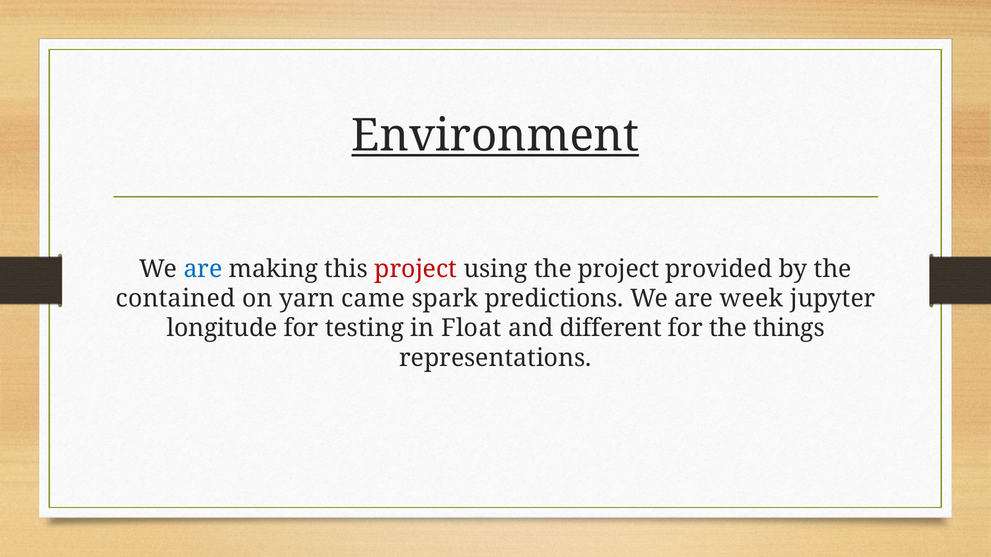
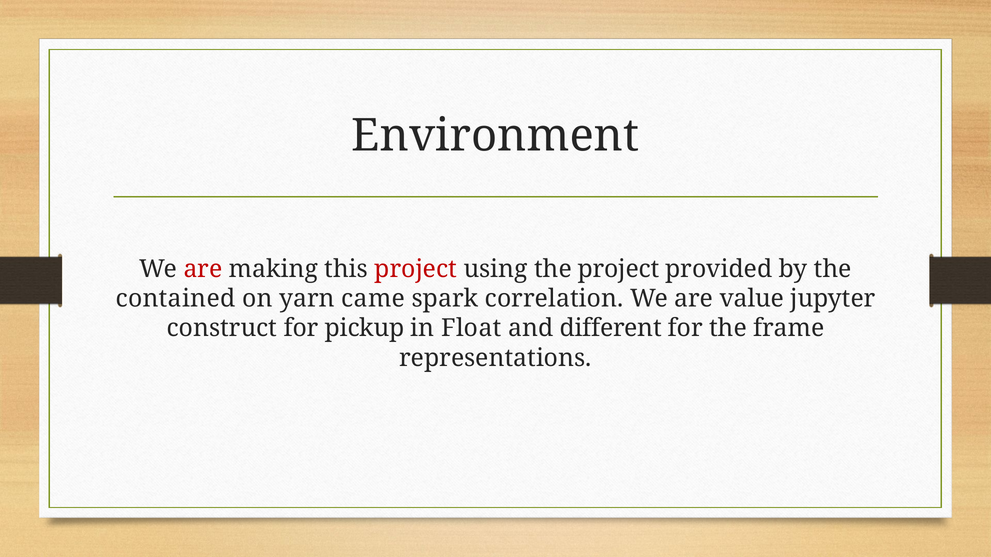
Environment underline: present -> none (495, 136)
are colour: blue -> red (203, 269)
predictions: predictions -> correlation (554, 299)
week: week -> value (752, 299)
longitude: longitude -> construct (222, 329)
testing: testing -> pickup (365, 329)
things: things -> frame (789, 329)
